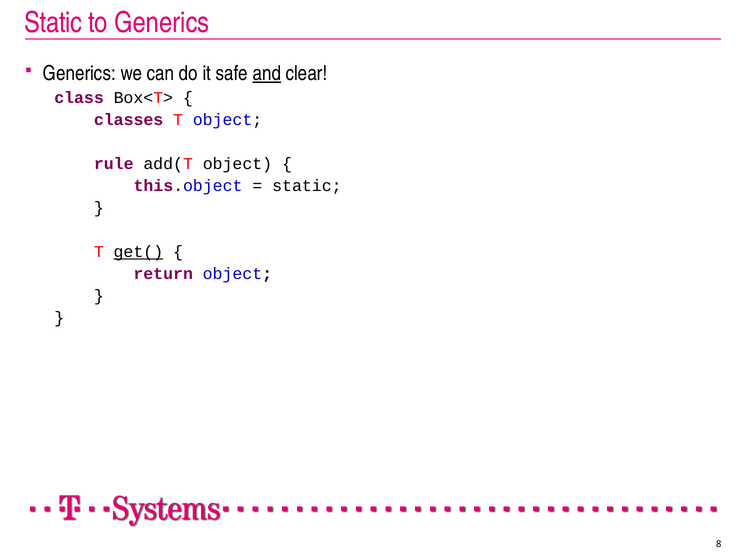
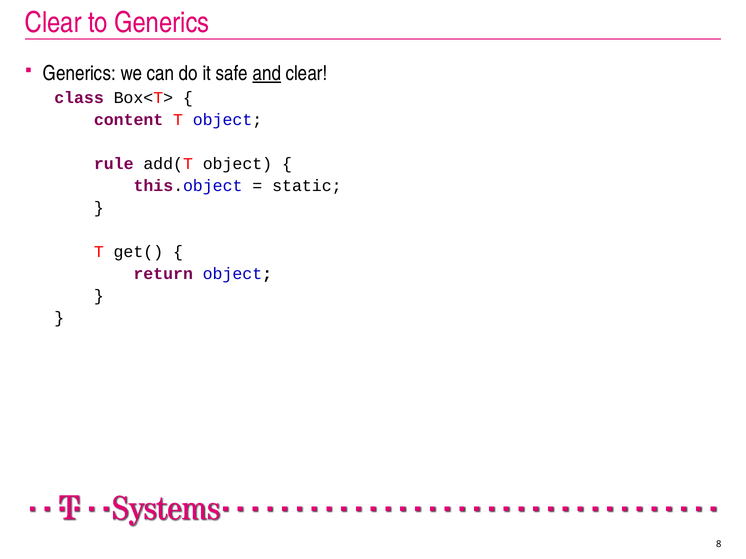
Static: Static -> Clear (53, 23)
classes: classes -> content (129, 120)
get( underline: present -> none (138, 252)
